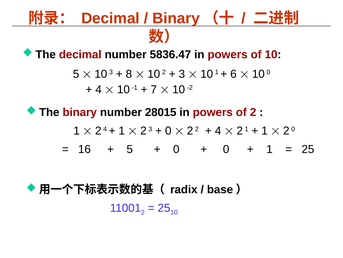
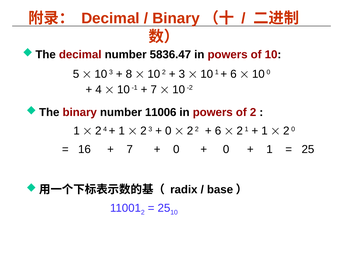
28015: 28015 -> 11006 (161, 112)
4: 4 -> 6 (218, 131)
5: 5 -> 7 (130, 149)
